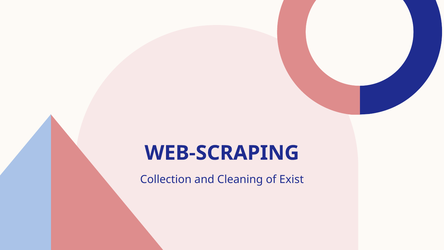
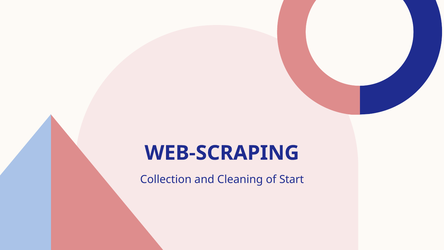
Exist: Exist -> Start (292, 179)
